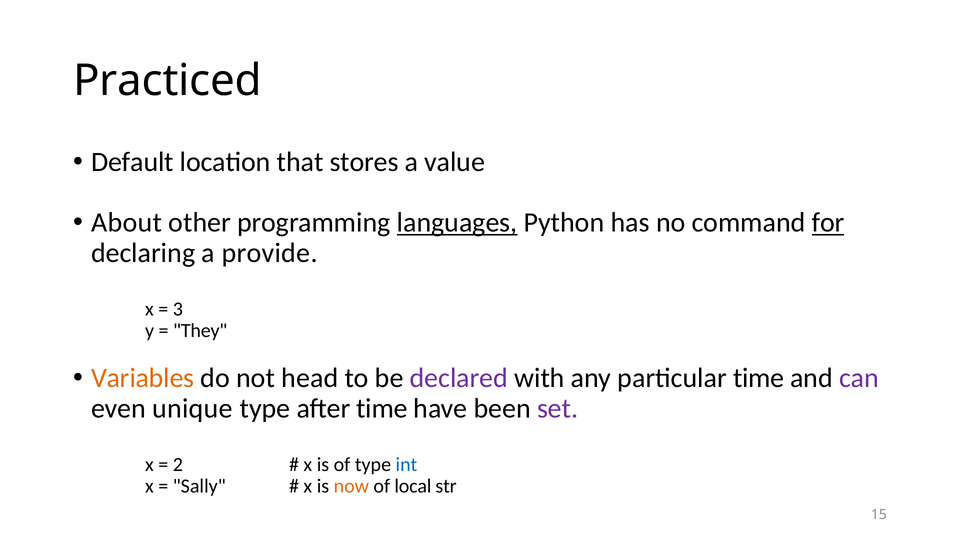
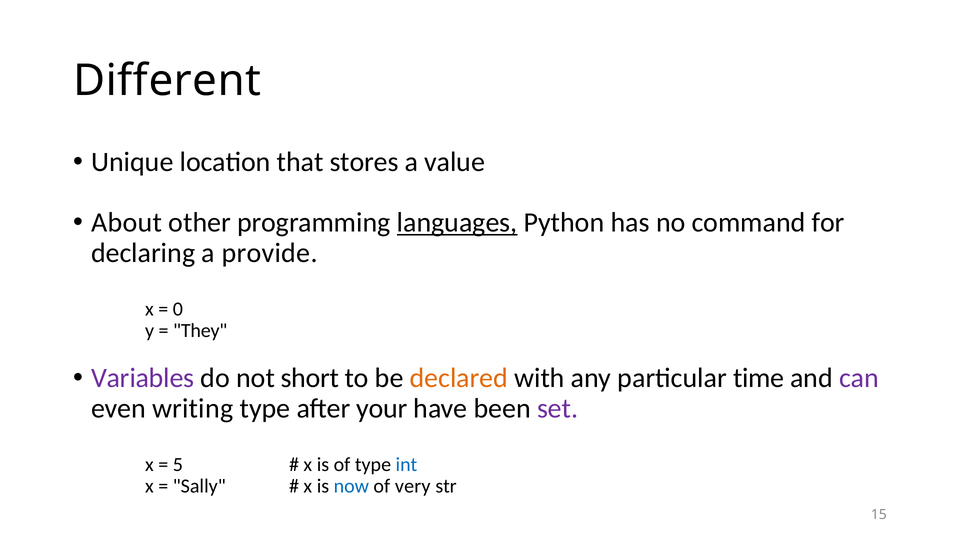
Practiced: Practiced -> Different (167, 81)
Default: Default -> Unique (132, 162)
for underline: present -> none (828, 223)
3: 3 -> 0 (178, 309)
Variables colour: orange -> purple (143, 378)
head: head -> short (310, 378)
declared colour: purple -> orange (459, 378)
unique: unique -> writing (193, 408)
after time: time -> your (382, 408)
2: 2 -> 5 (178, 465)
now colour: orange -> blue (351, 486)
local: local -> very (413, 486)
